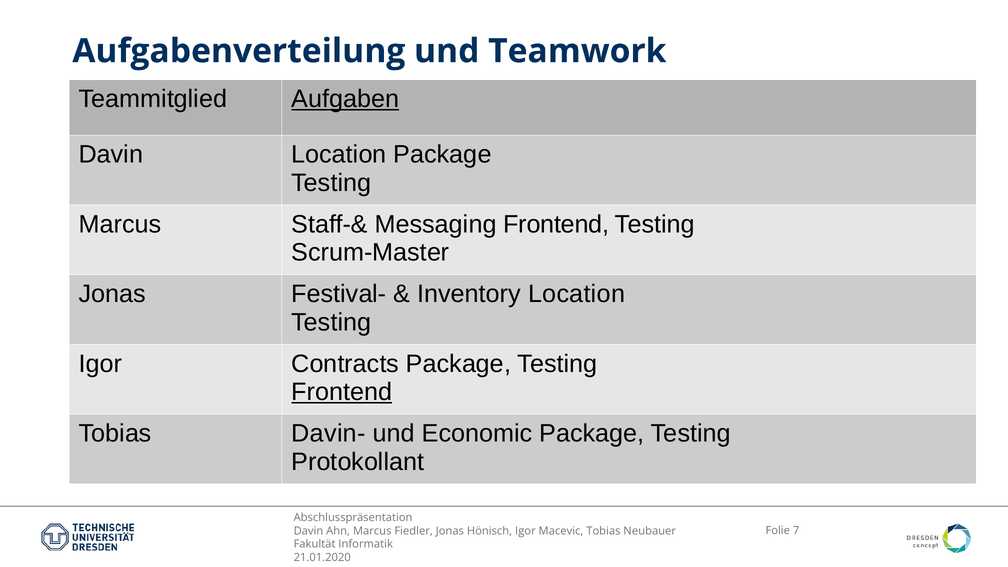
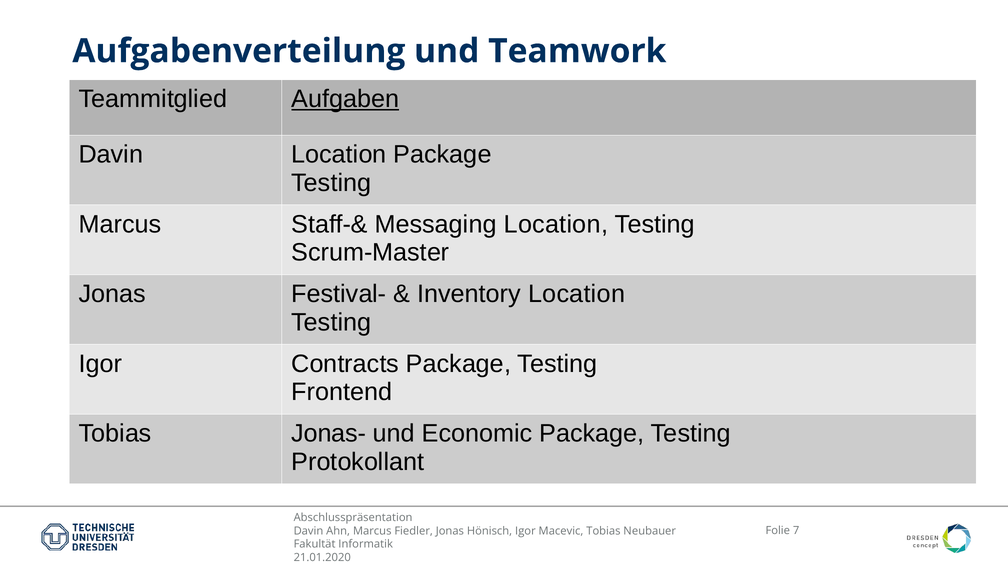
Messaging Frontend: Frontend -> Location (556, 224)
Frontend underline: present -> none (342, 392)
Davin-: Davin- -> Jonas- (329, 434)
